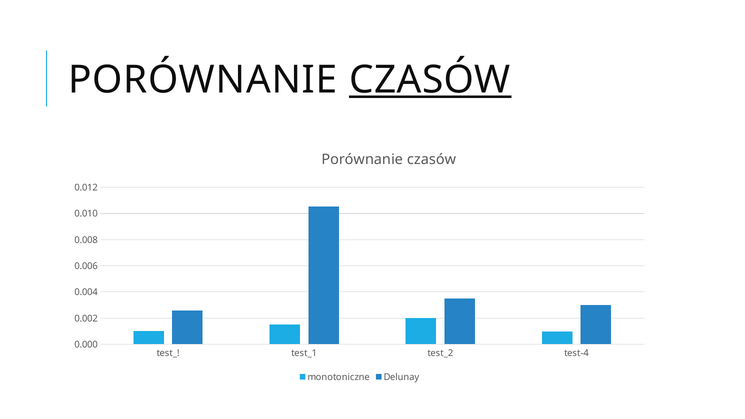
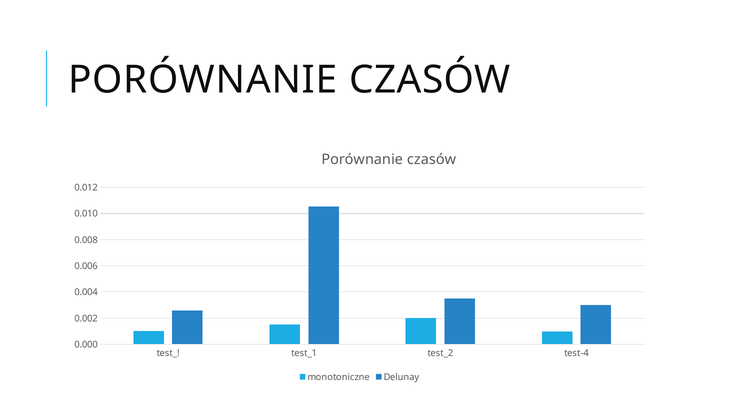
CZASÓW underline: present -> none (430, 80)
